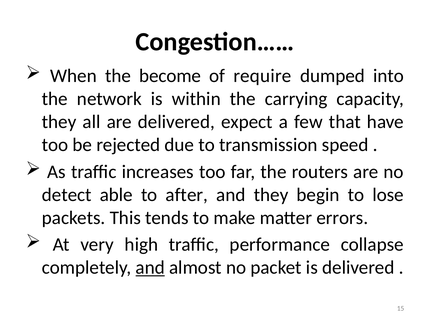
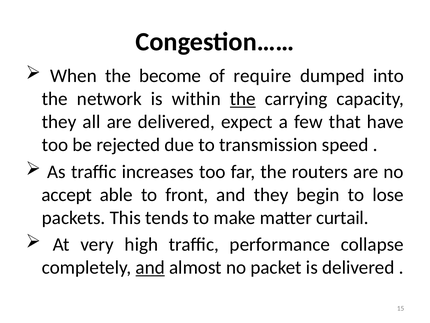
the underline: none -> present (243, 99)
detect: detect -> accept (67, 194)
after: after -> front (187, 194)
errors: errors -> curtail (342, 217)
